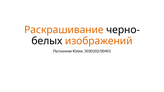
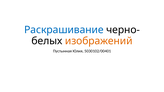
Раскрашивание colour: orange -> blue (64, 30)
